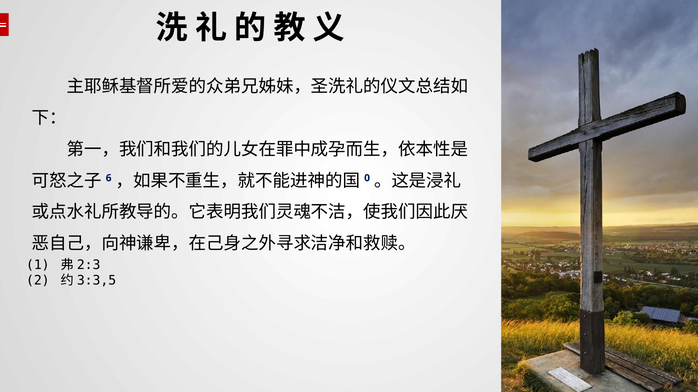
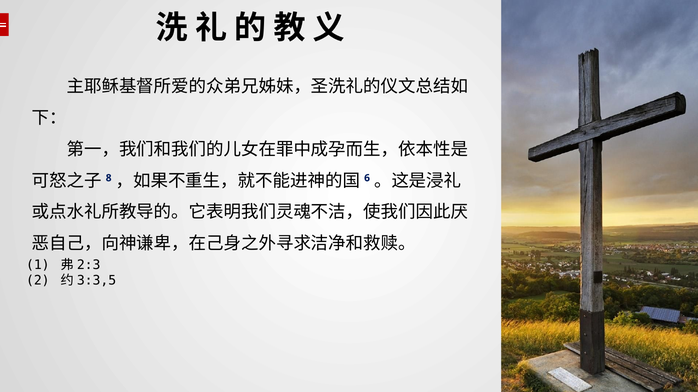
6: 6 -> 8 (109, 178)
0: 0 -> 6 (367, 178)
